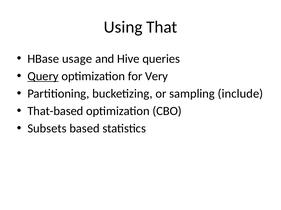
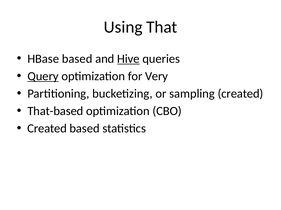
HBase usage: usage -> based (77, 59)
Hive underline: none -> present (128, 59)
sampling include: include -> created (241, 94)
Subsets: Subsets -> Created (47, 129)
